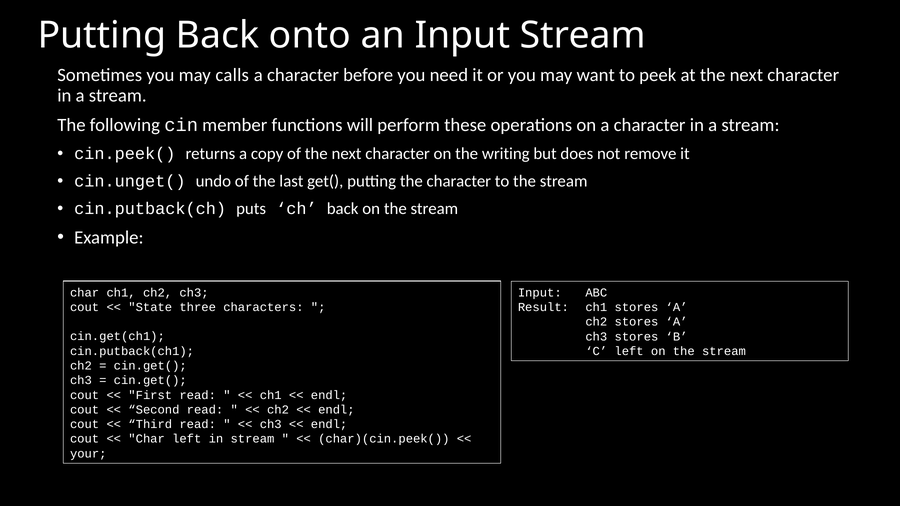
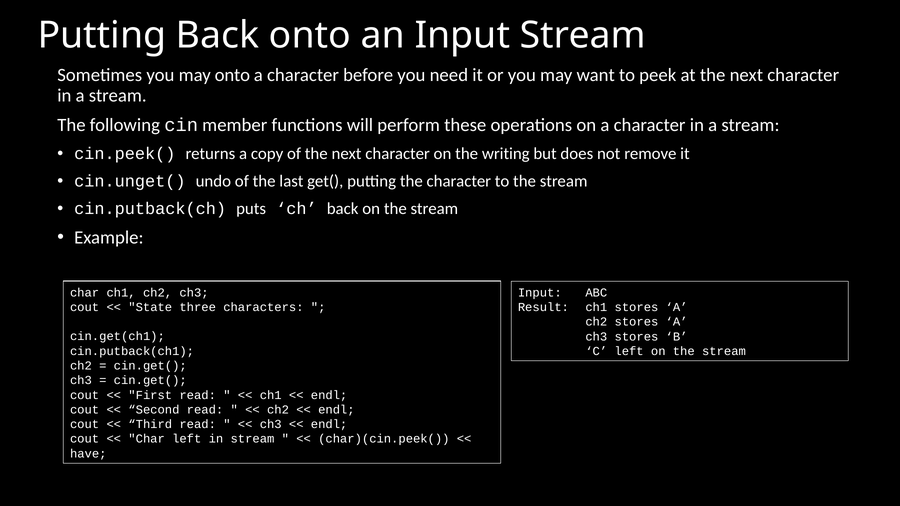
may calls: calls -> onto (232, 75)
your: your -> have (88, 454)
